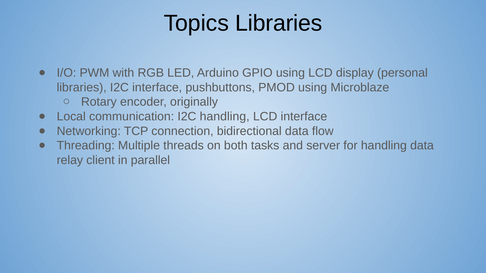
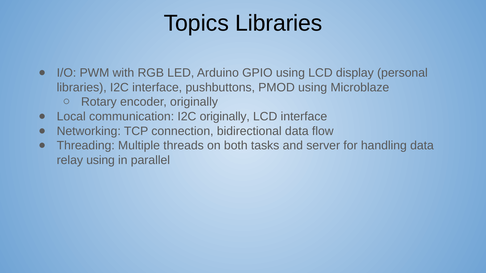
I2C handling: handling -> originally (225, 117)
relay client: client -> using (101, 160)
